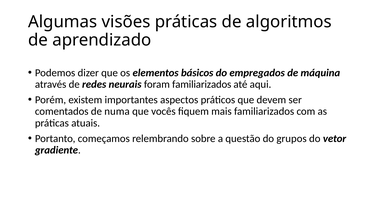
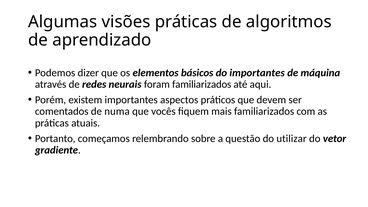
do empregados: empregados -> importantes (257, 73)
grupos: grupos -> utilizar (292, 138)
